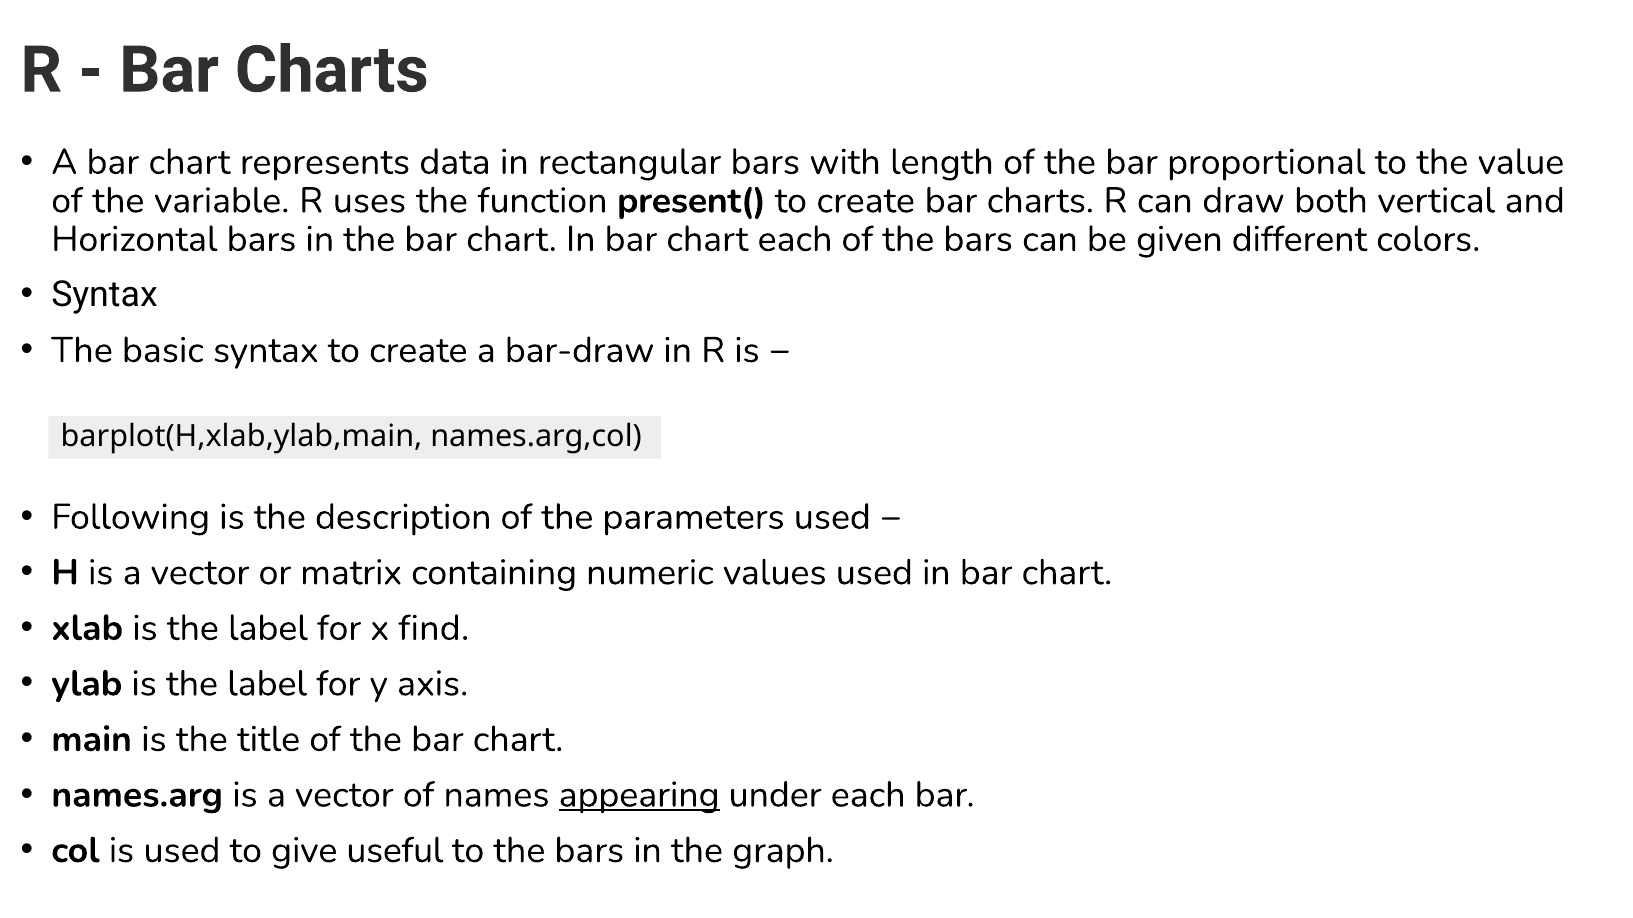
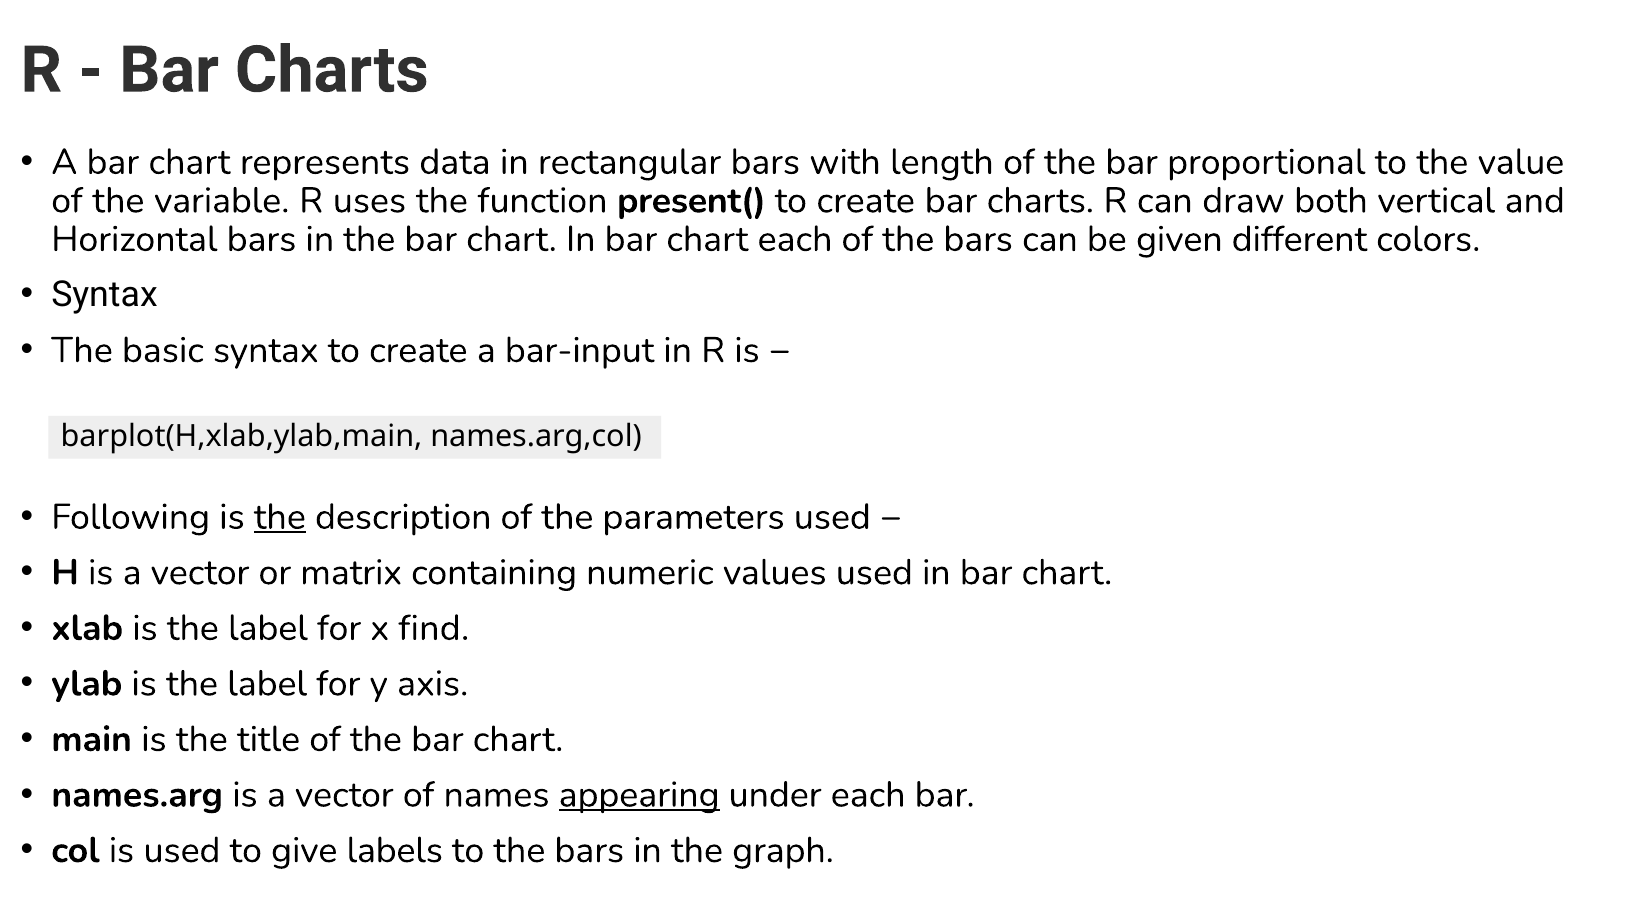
bar-draw: bar-draw -> bar-input (580, 350)
the underline: none -> present (280, 517)
useful: useful -> labels (395, 851)
